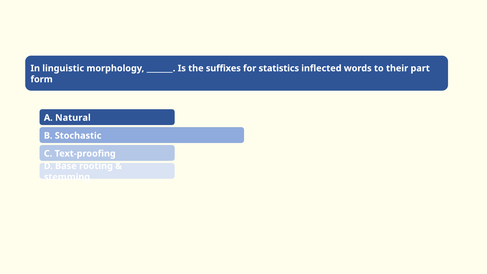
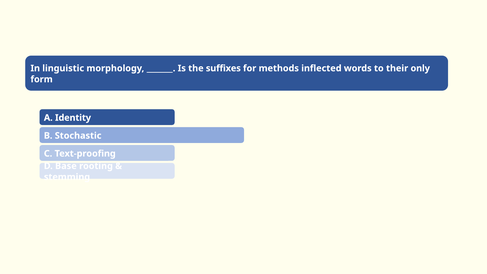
statistics: statistics -> methods (279, 68)
part: part -> only (420, 68)
Natural: Natural -> Identity (73, 118)
